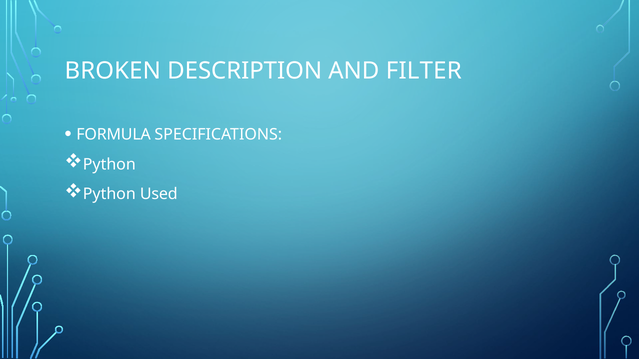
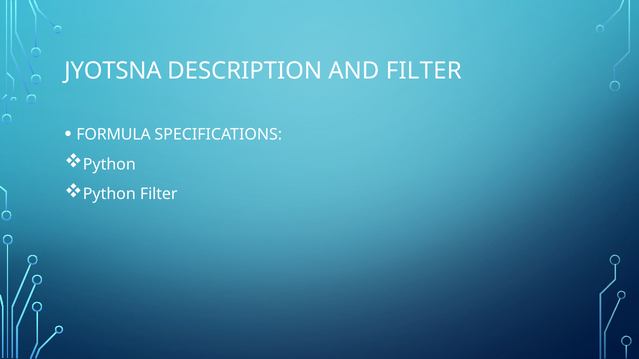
BROKEN: BROKEN -> JYOTSNA (113, 71)
Python Used: Used -> Filter (159, 194)
